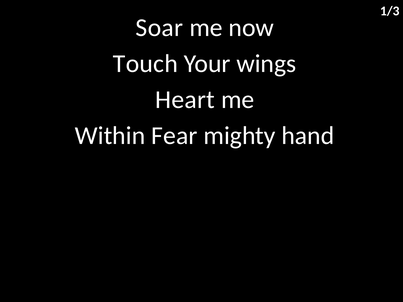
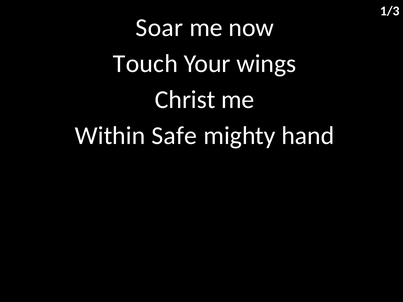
Heart: Heart -> Christ (185, 100)
Fear: Fear -> Safe (174, 136)
